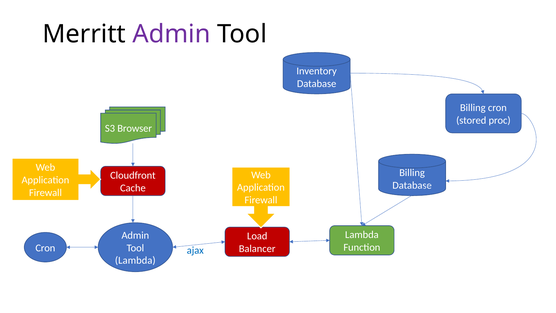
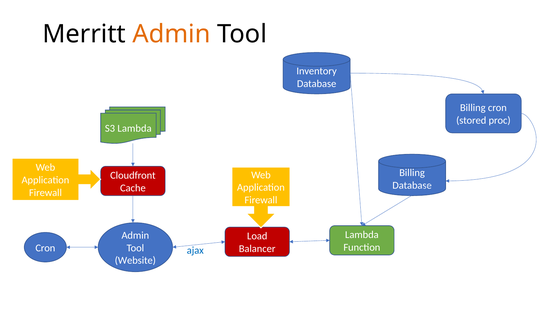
Admin colour: purple -> orange (172, 34)
S3 Browser: Browser -> Lambda (135, 128)
Lambda: Lambda -> Website (135, 260)
